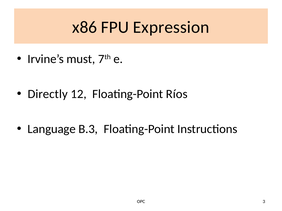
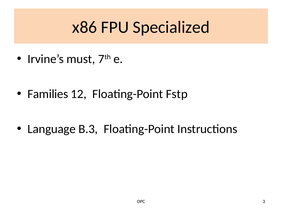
Expression: Expression -> Specialized (171, 27)
Directly: Directly -> Families (48, 94)
Ríos: Ríos -> Fstp (177, 94)
